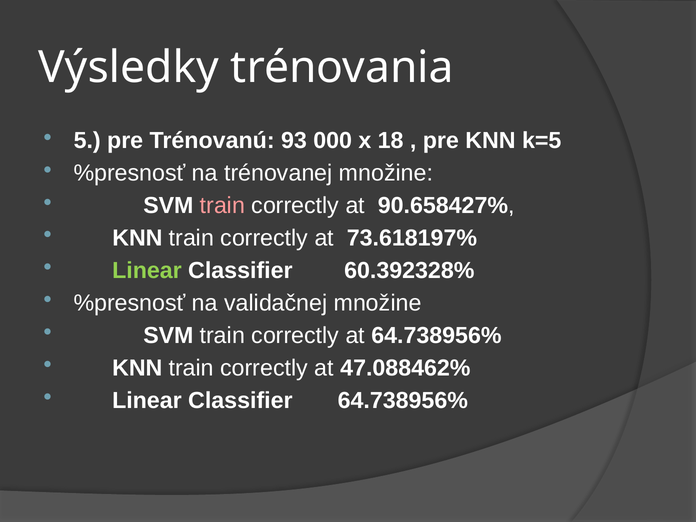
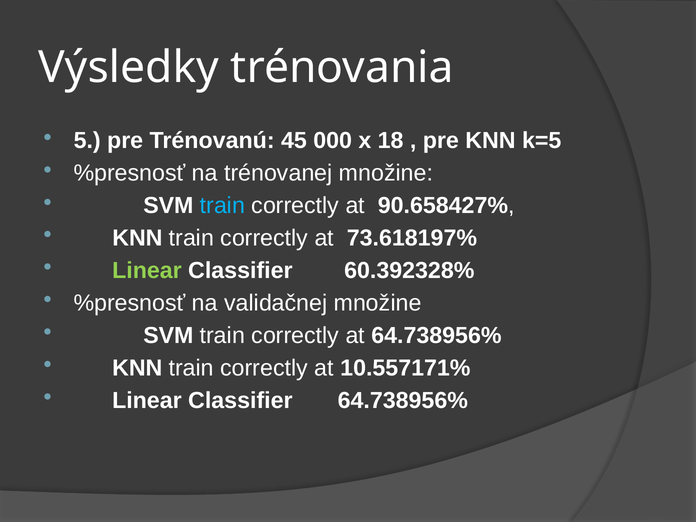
93: 93 -> 45 (294, 141)
train colour: pink -> light blue (222, 206)
47.088462%: 47.088462% -> 10.557171% (405, 368)
